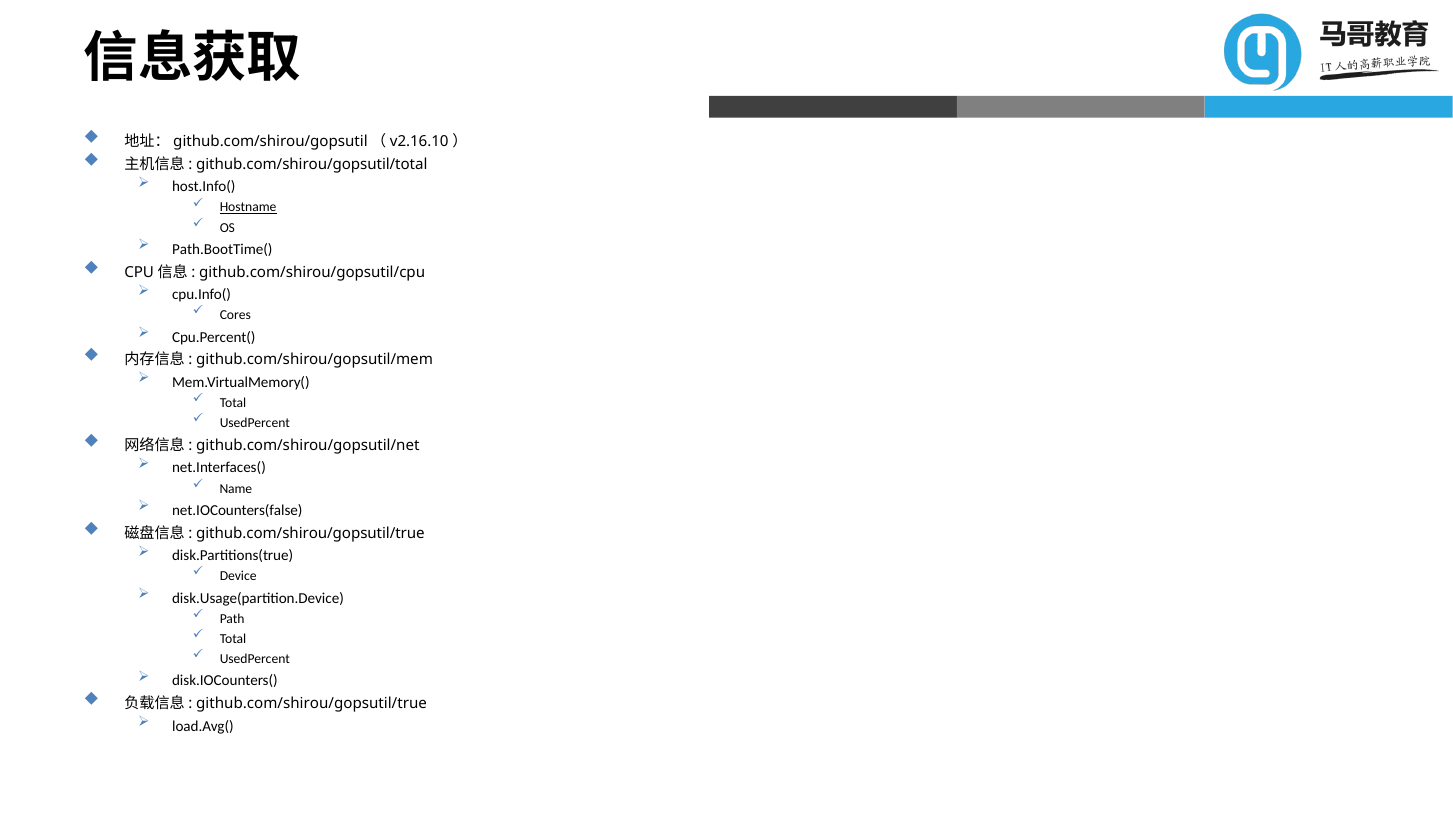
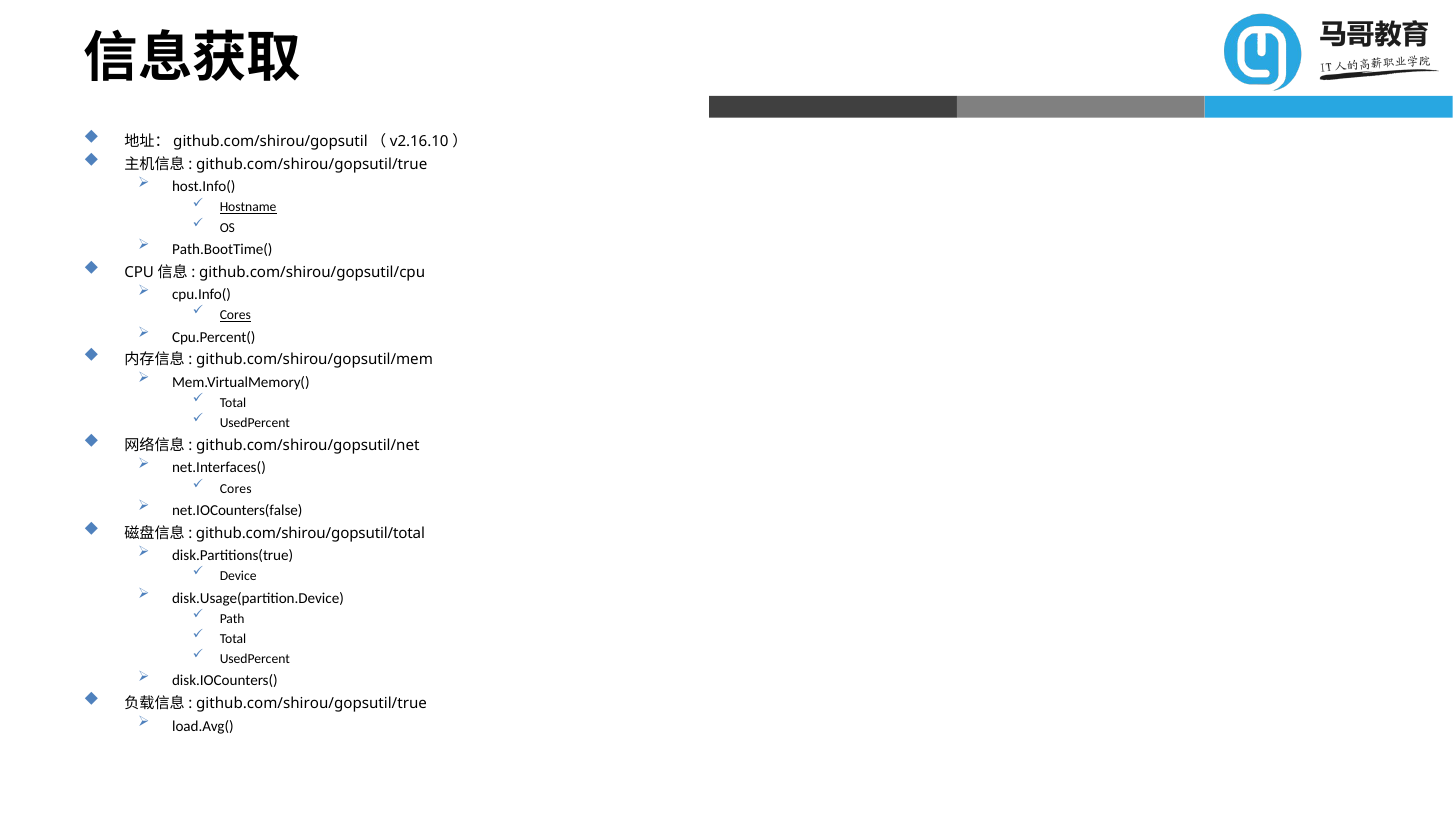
github.com/shirou/gopsutil/total: github.com/shirou/gopsutil/total -> github.com/shirou/gopsutil/true (312, 164)
Cores underline: none -> present (235, 315)
Name: Name -> Cores (236, 489)
github.com/shirou/gopsutil/true: github.com/shirou/gopsutil/true -> github.com/shirou/gopsutil/total (310, 533)
